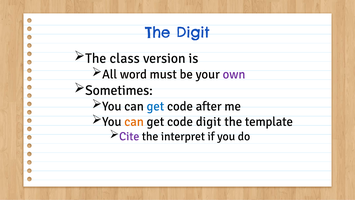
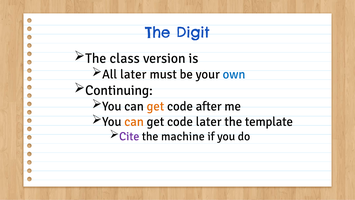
All word: word -> later (133, 74)
own colour: purple -> blue (234, 74)
Sometimes: Sometimes -> Continuing (119, 90)
get colour: blue -> orange (155, 106)
code digit: digit -> later (209, 121)
interpret: interpret -> machine (183, 136)
